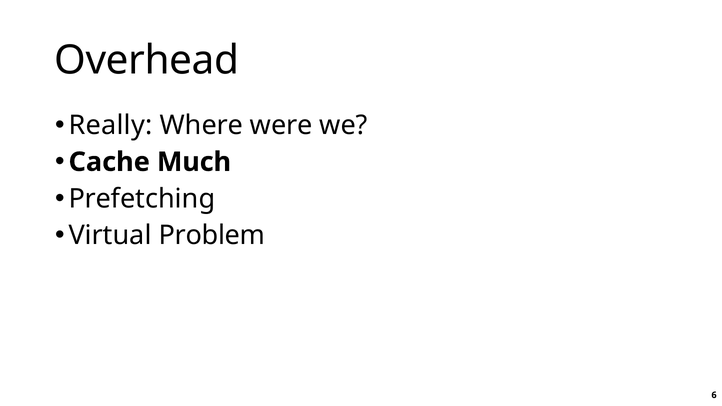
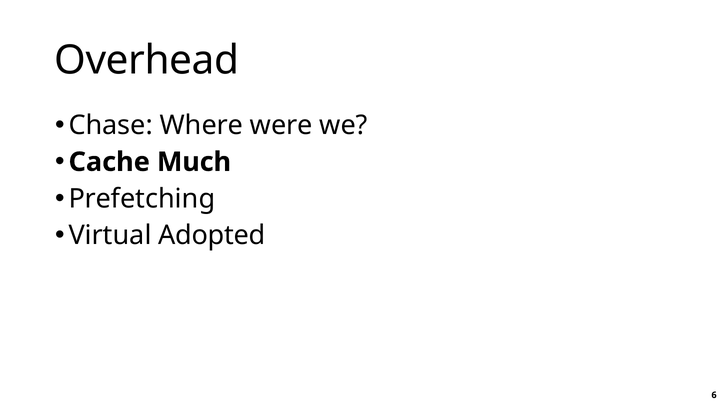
Really: Really -> Chase (111, 125)
Problem: Problem -> Adopted (212, 236)
